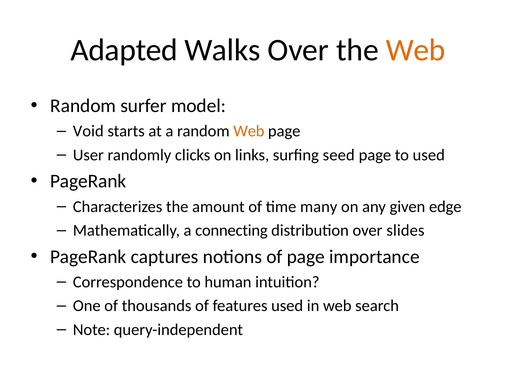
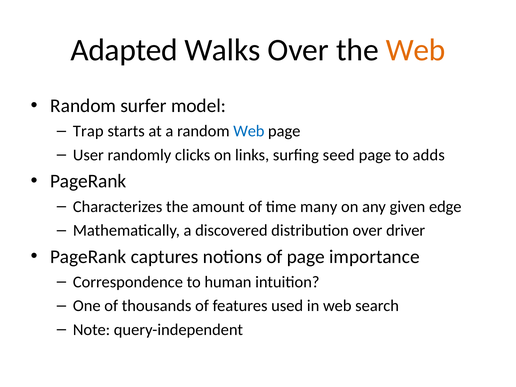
Void: Void -> Trap (88, 131)
Web colour: orange -> blue (249, 131)
to used: used -> adds (429, 155)
connecting: connecting -> discovered (231, 230)
slides: slides -> driver (406, 230)
